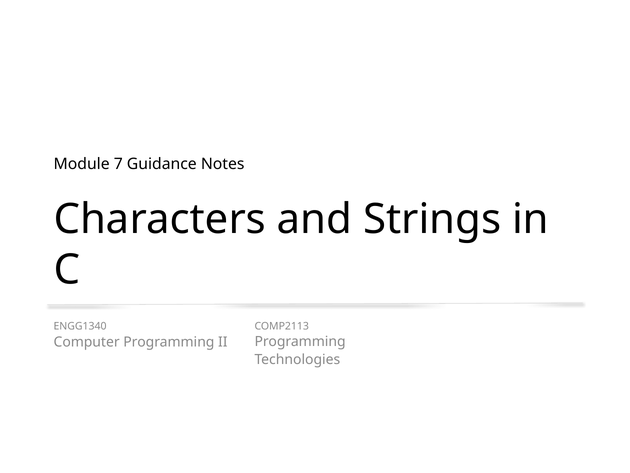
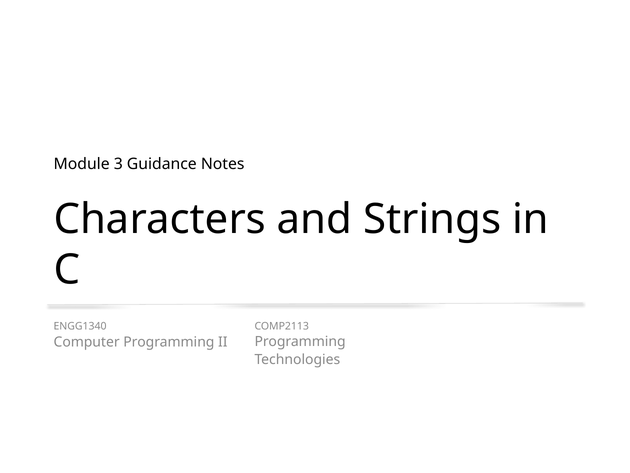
7: 7 -> 3 (118, 164)
